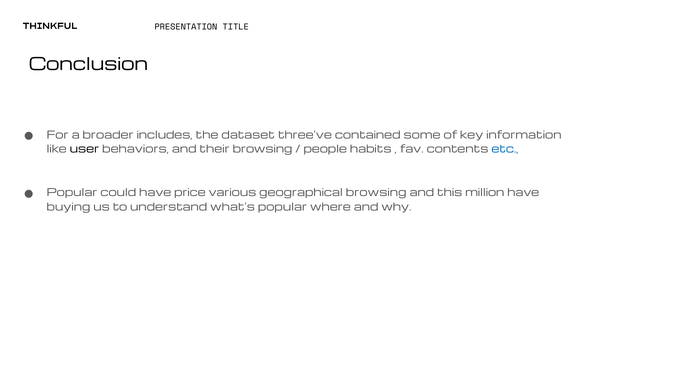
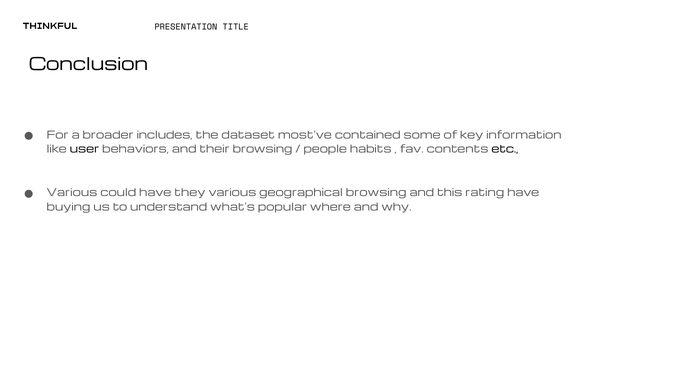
three've: three've -> most've (305, 135)
etc colour: blue -> black (505, 150)
Popular: Popular -> Various (72, 193)
price: price -> they (190, 193)
million: million -> rating (485, 193)
